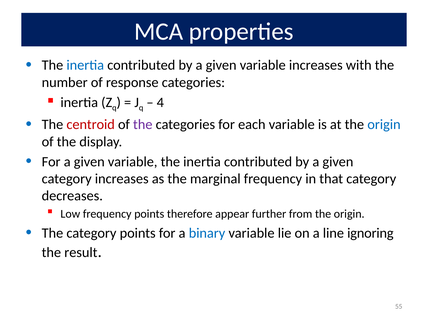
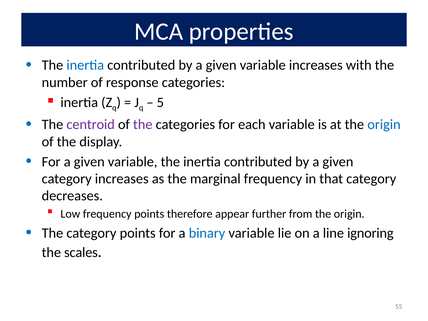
4: 4 -> 5 (160, 102)
centroid colour: red -> purple (91, 125)
result: result -> scales (81, 253)
